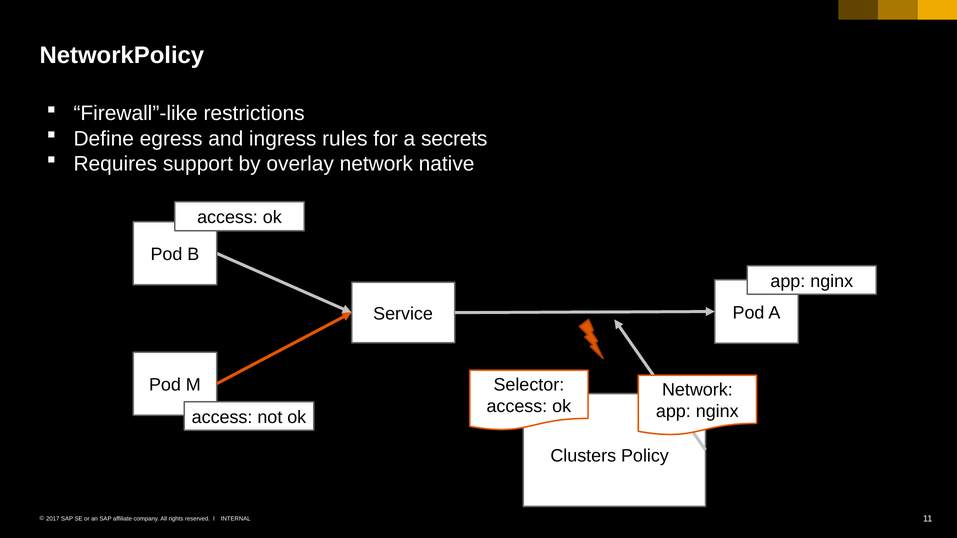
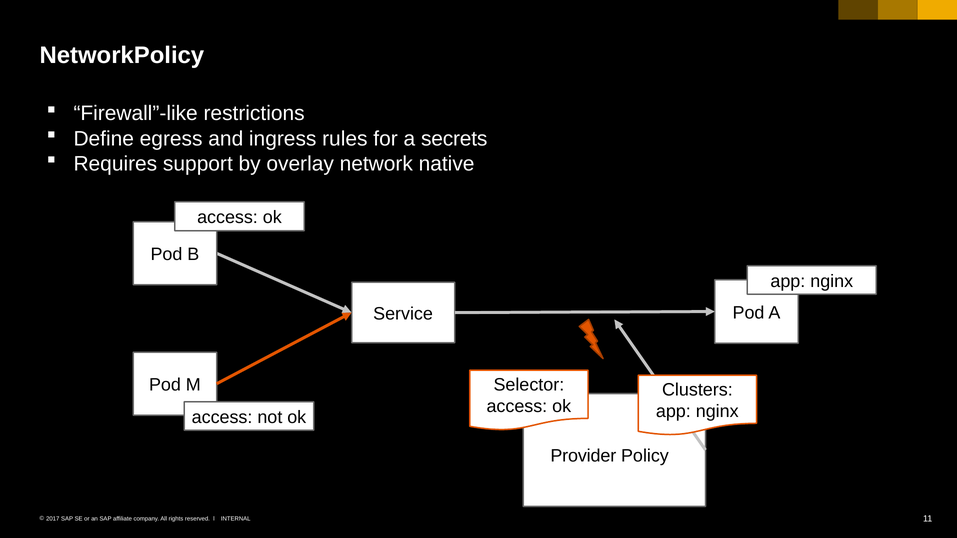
M Network: Network -> Clusters (697, 390)
Clusters: Clusters -> Provider (583, 456)
